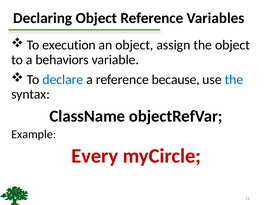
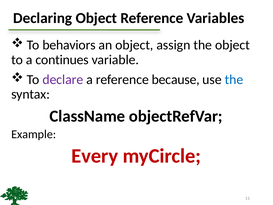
execution: execution -> behaviors (69, 45)
behaviors: behaviors -> continues (62, 60)
declare colour: blue -> purple (63, 79)
